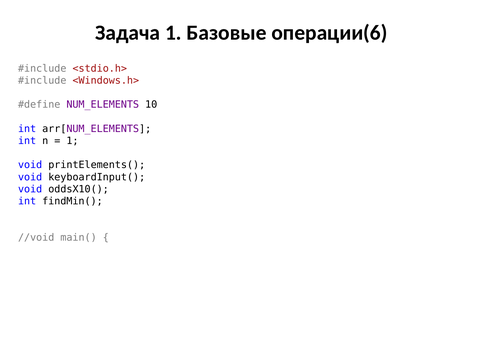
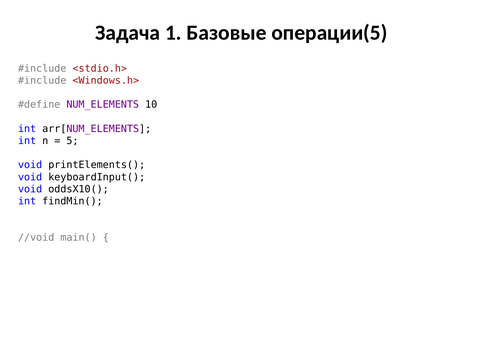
операции(6: операции(6 -> операции(5 (329, 33)
1: 1 -> 5 (72, 141)
